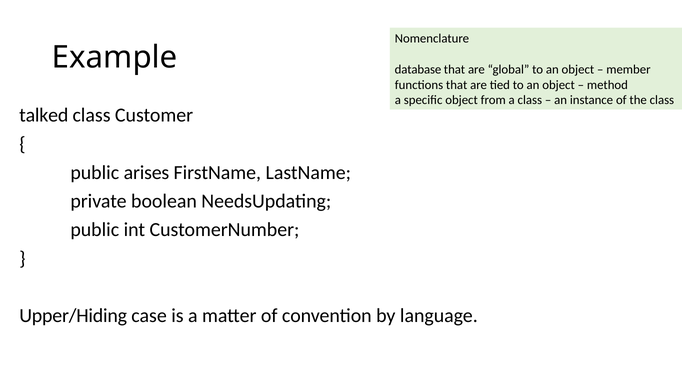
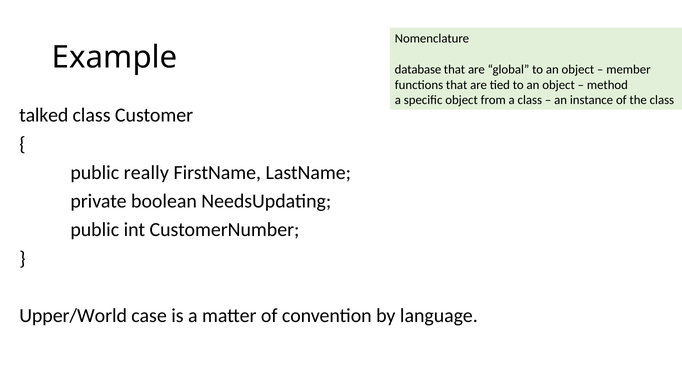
arises: arises -> really (146, 172)
Upper/Hiding: Upper/Hiding -> Upper/World (73, 315)
